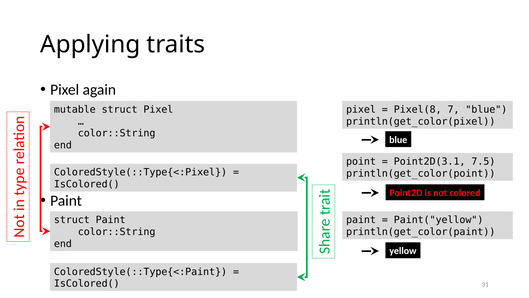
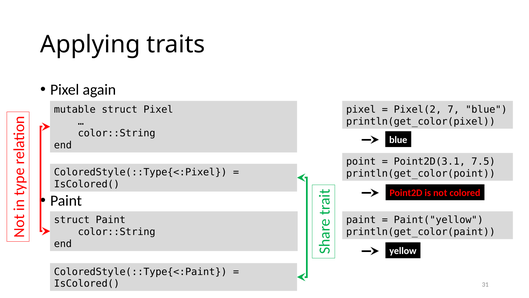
Pixel(8: Pixel(8 -> Pixel(2 (418, 109)
